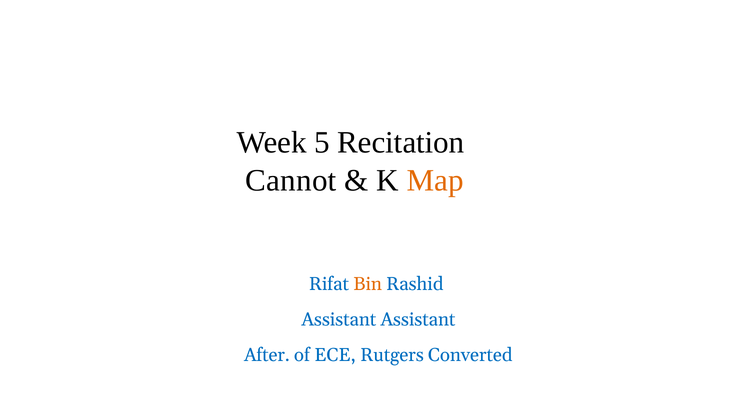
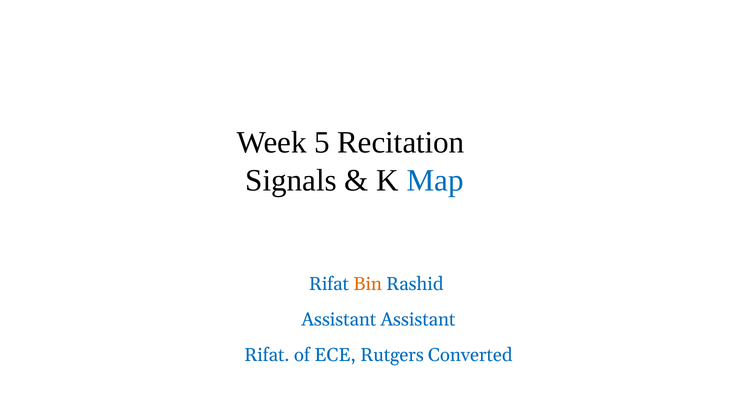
Cannot: Cannot -> Signals (291, 181)
Map colour: orange -> blue (435, 181)
After: After -> Rifat (267, 355)
